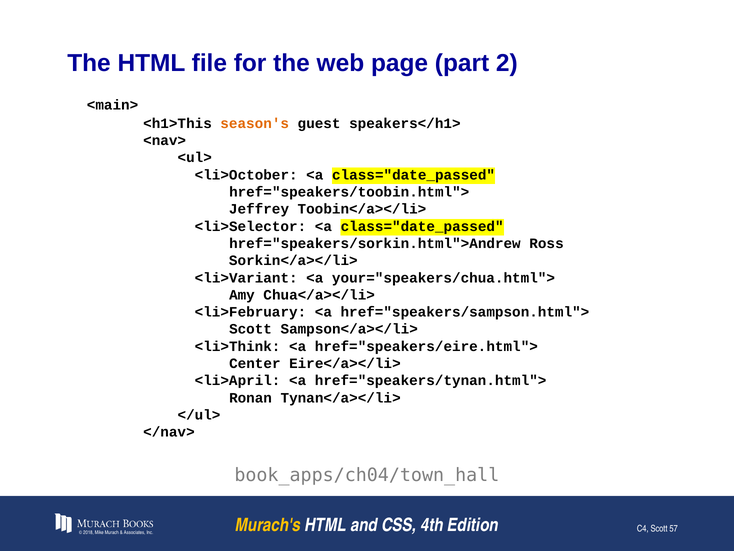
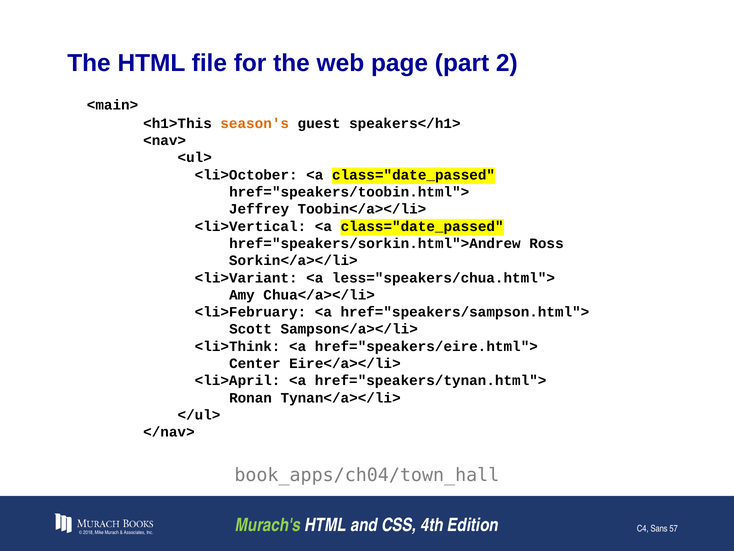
<li>Selector: <li>Selector -> <li>Vertical (250, 226)
your="speakers/chua.html">: your="speakers/chua.html"> -> less="speakers/chua.html"> (443, 278)
Murach's colour: yellow -> light green (268, 525)
C4 Scott: Scott -> Sans (659, 528)
